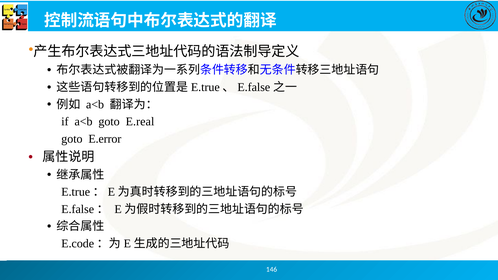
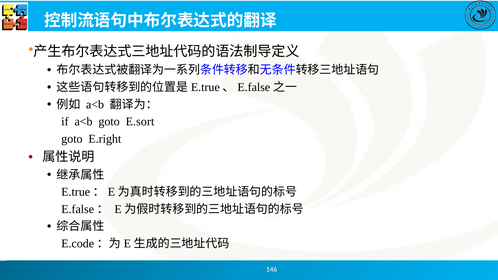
E.real: E.real -> E.sort (140, 122)
E.error: E.error -> E.right (105, 139)
